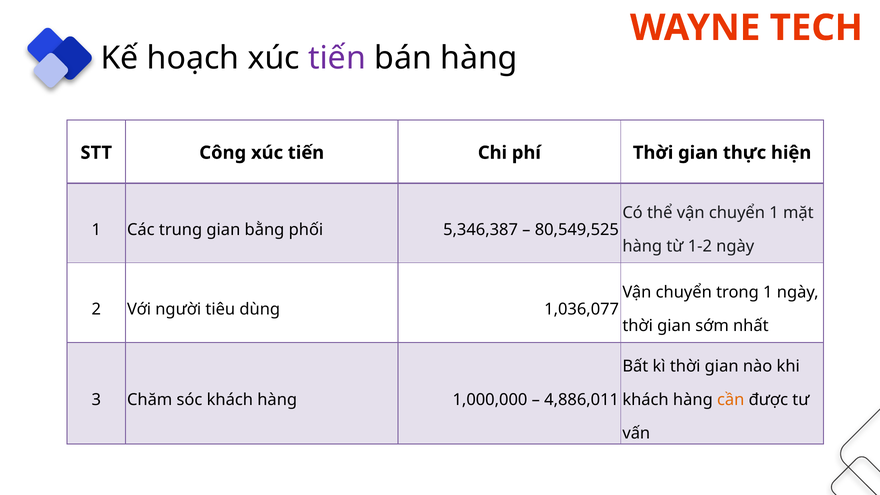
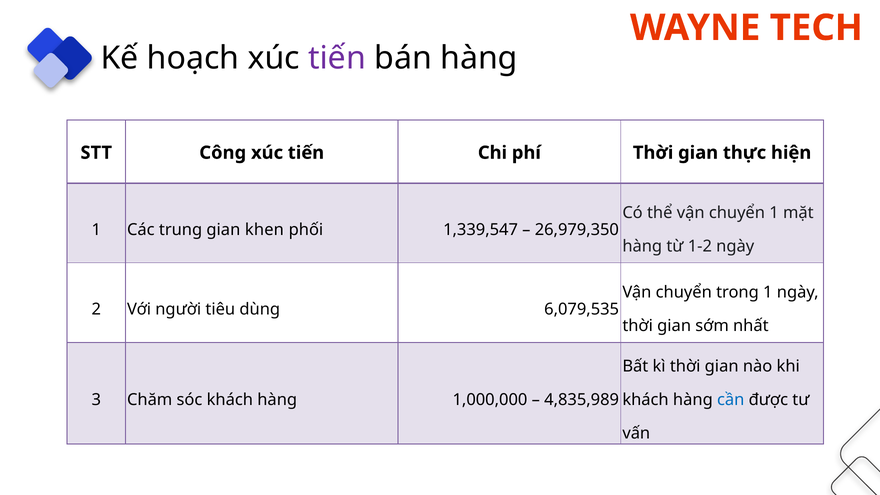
bằng: bằng -> khen (264, 230)
5,346,387: 5,346,387 -> 1,339,547 (481, 230)
80,549,525: 80,549,525 -> 26,979,350 (577, 230)
1,036,077: 1,036,077 -> 6,079,535 (582, 309)
4,886,011: 4,886,011 -> 4,835,989 (582, 400)
cần colour: orange -> blue (731, 400)
